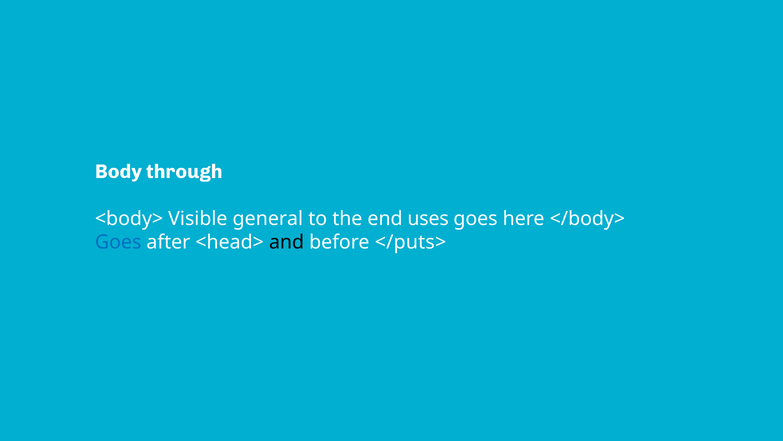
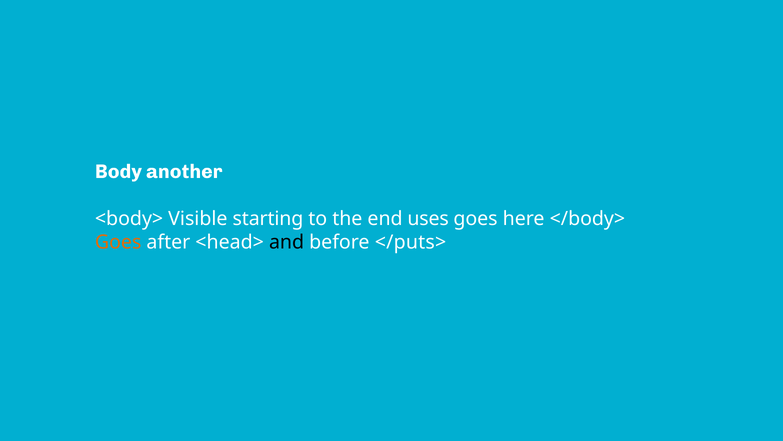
through: through -> another (184, 171)
general: general -> starting (268, 218)
Goes colour: blue -> orange (118, 242)
